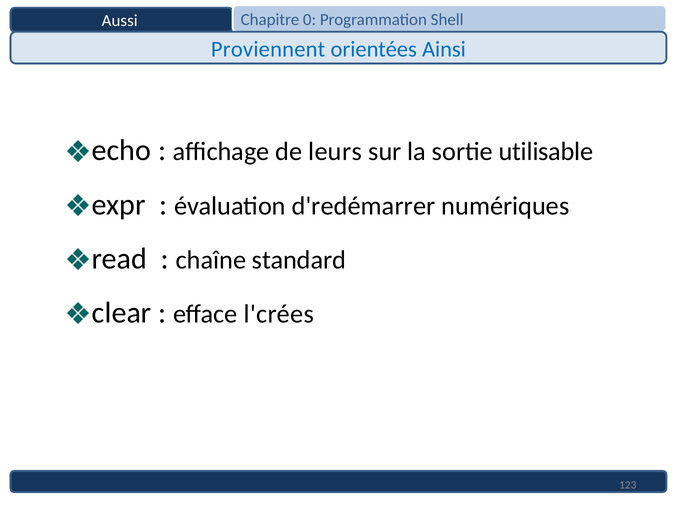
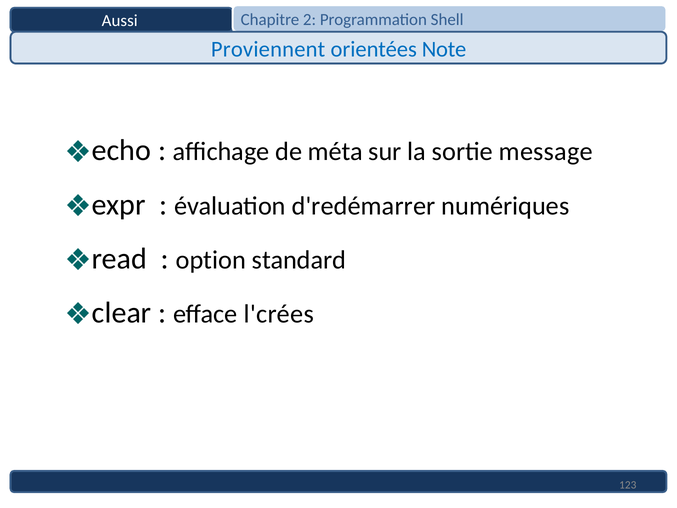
0: 0 -> 2 (310, 20)
Ainsi: Ainsi -> Note (444, 49)
leurs: leurs -> méta (335, 152)
utilisable: utilisable -> message (546, 152)
chaîne: chaîne -> option (211, 260)
